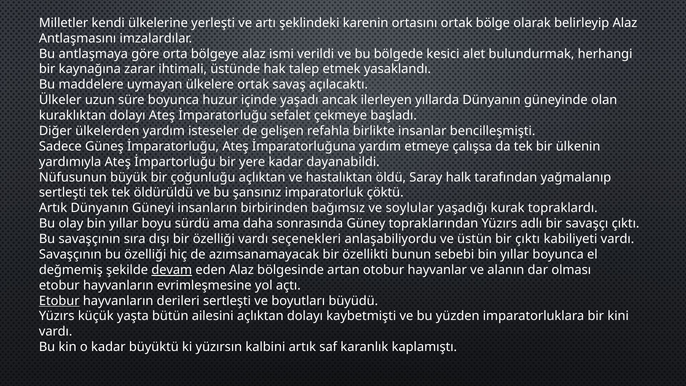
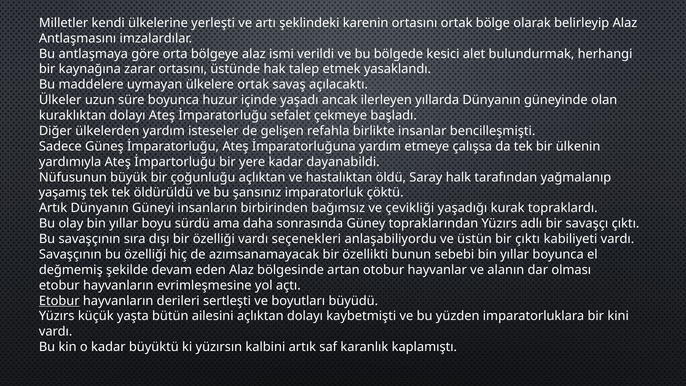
zarar ihtimali: ihtimali -> ortasını (183, 69)
sertleşti: sertleşti -> yaşamış (63, 193)
soylular: soylular -> çevikliği (410, 208)
devam underline: present -> none (172, 270)
